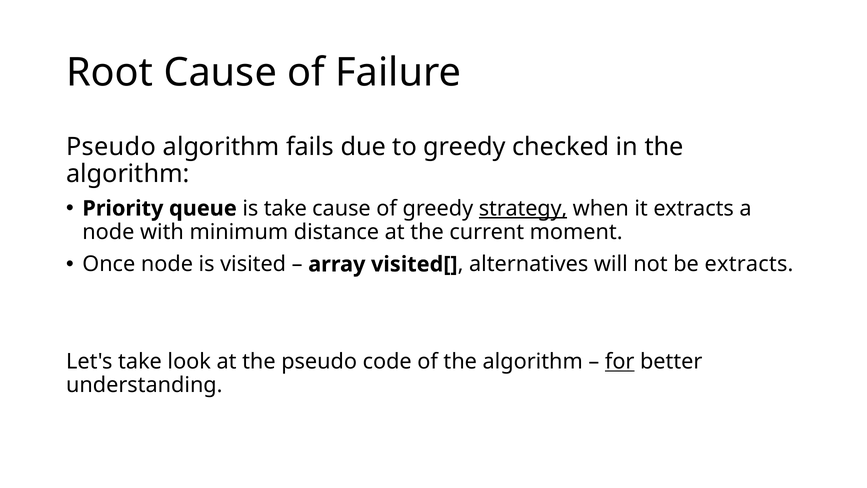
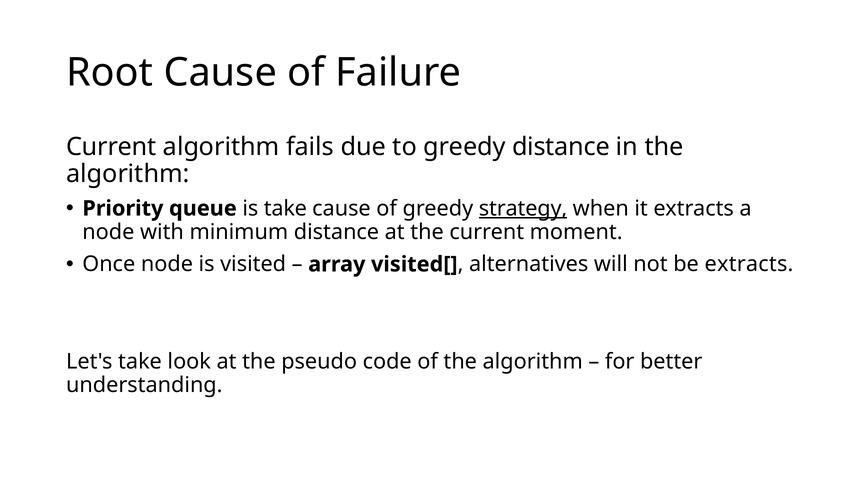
Pseudo: Pseudo -> Current (111, 147)
greedy checked: checked -> distance (561, 147)
for underline: present -> none (620, 361)
